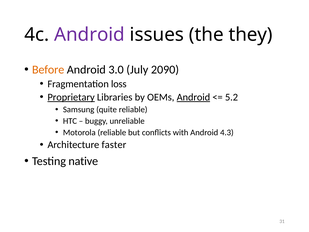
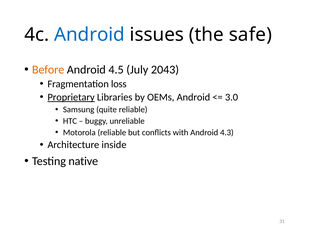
Android colour: purple -> blue (89, 35)
they: they -> safe (250, 35)
3.0: 3.0 -> 4.5 (116, 70)
2090: 2090 -> 2043 (165, 70)
Android underline: present -> none (193, 97)
5.2: 5.2 -> 3.0 (232, 97)
faster: faster -> inside (114, 145)
